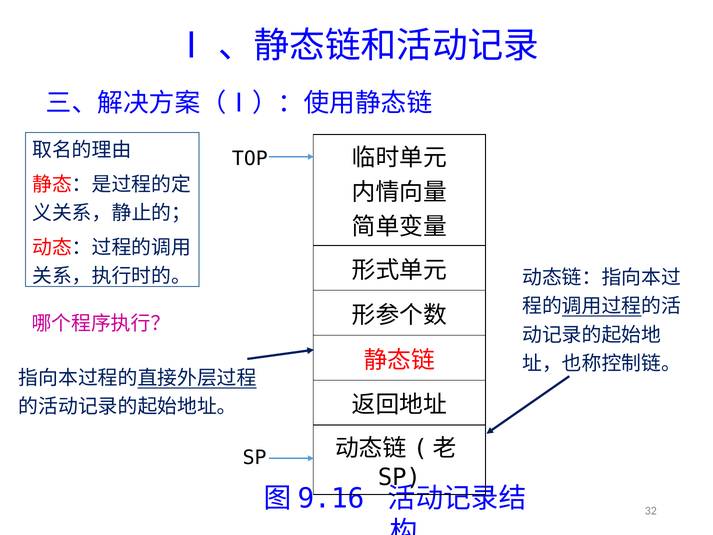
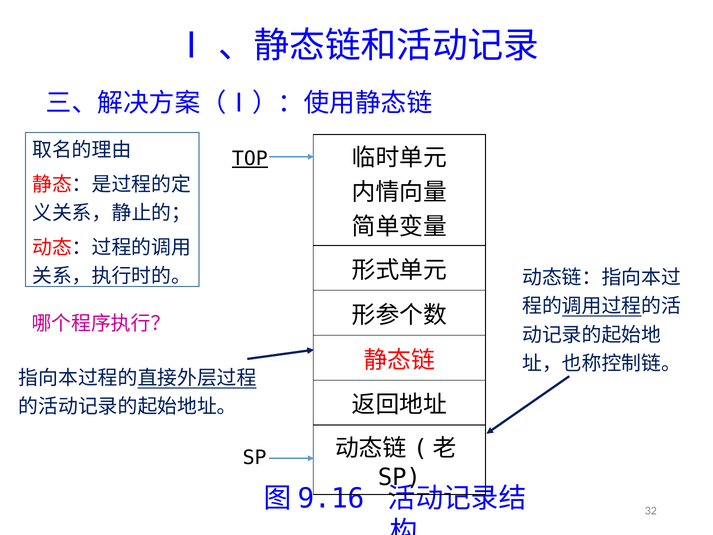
TOP underline: none -> present (250, 159)
